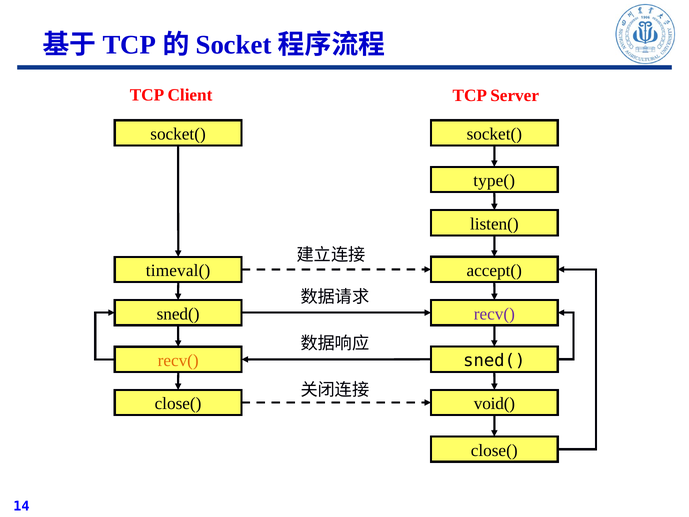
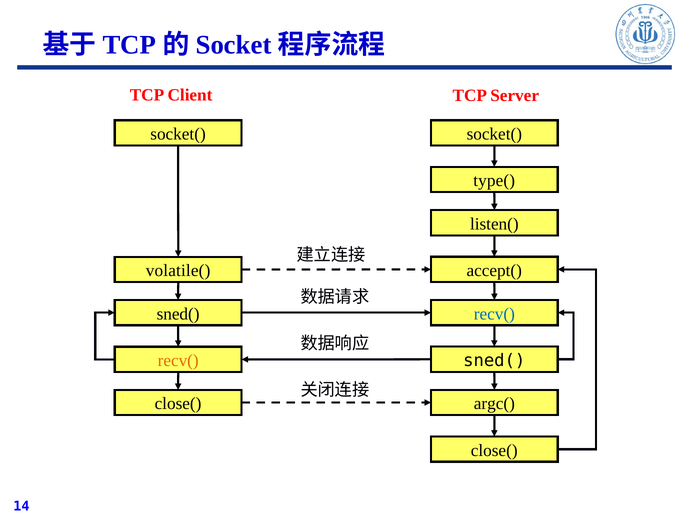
timeval(: timeval( -> volatile( (178, 271)
recv( colour: purple -> blue (494, 314)
void(: void( -> argc( (494, 404)
